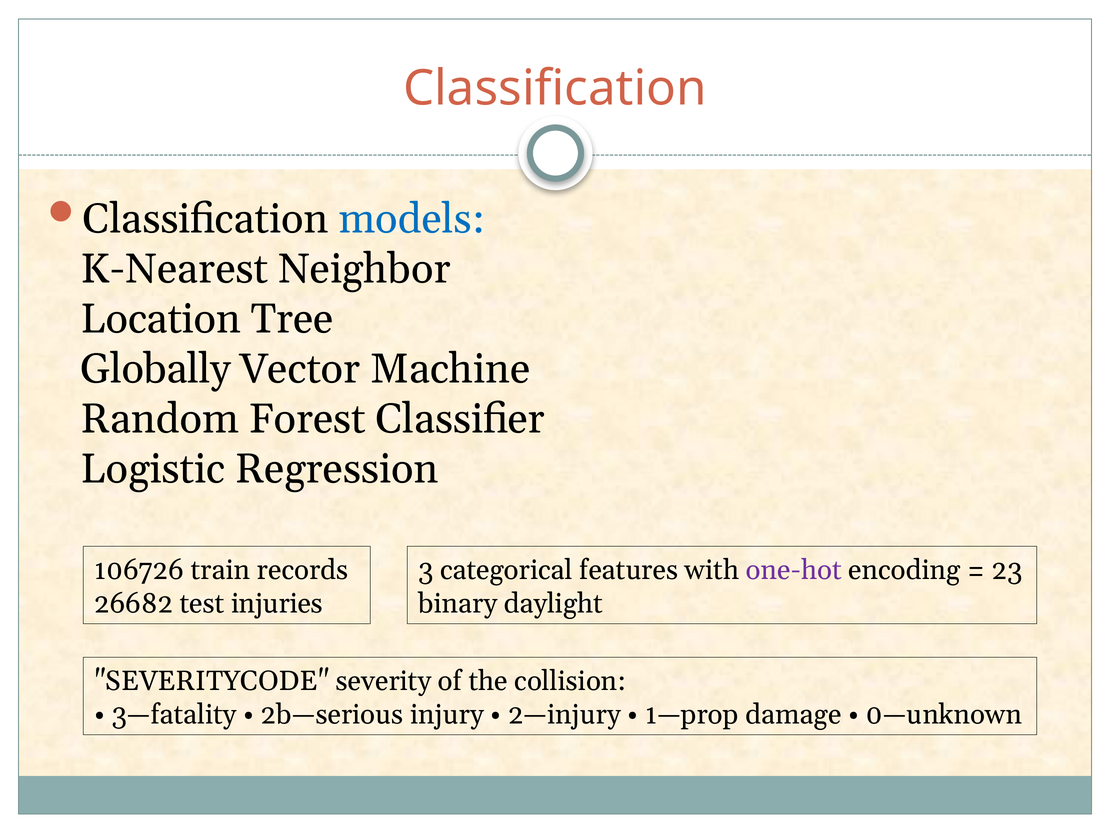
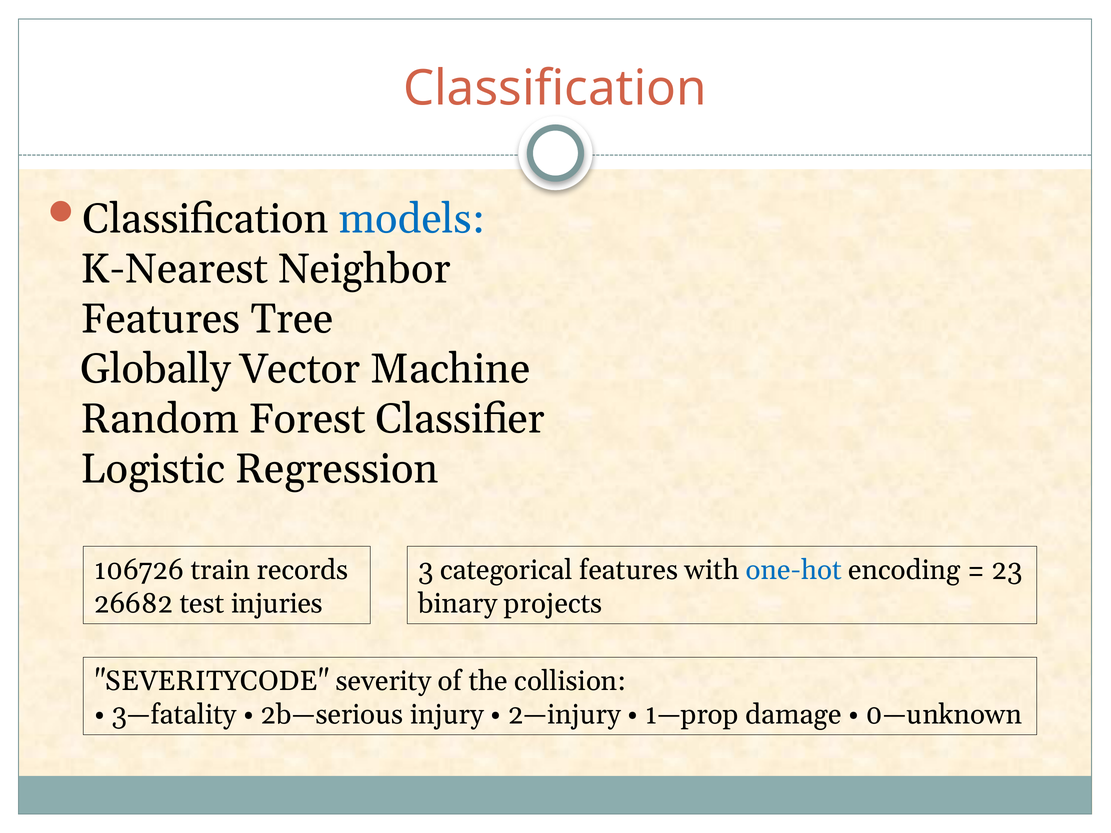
Location: Location -> Features (161, 319)
one-hot colour: purple -> blue (794, 570)
daylight: daylight -> projects (553, 604)
